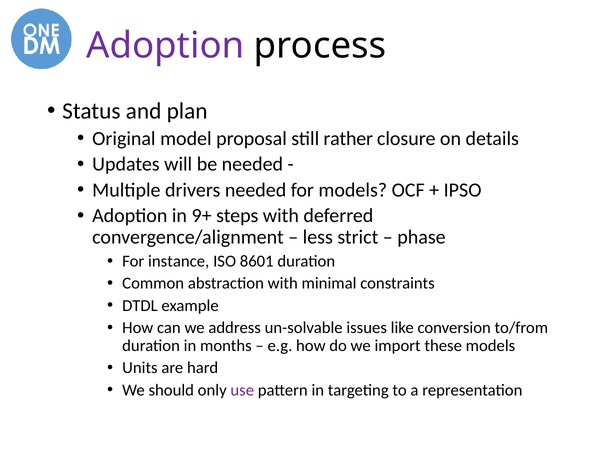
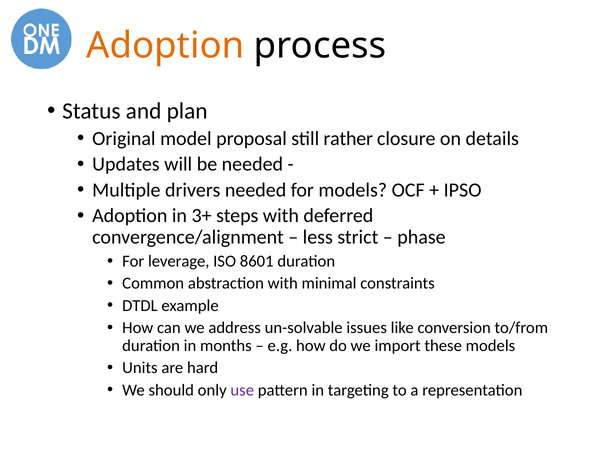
Adoption colour: purple -> orange (165, 46)
9+: 9+ -> 3+ (202, 216)
instance: instance -> leverage (179, 261)
